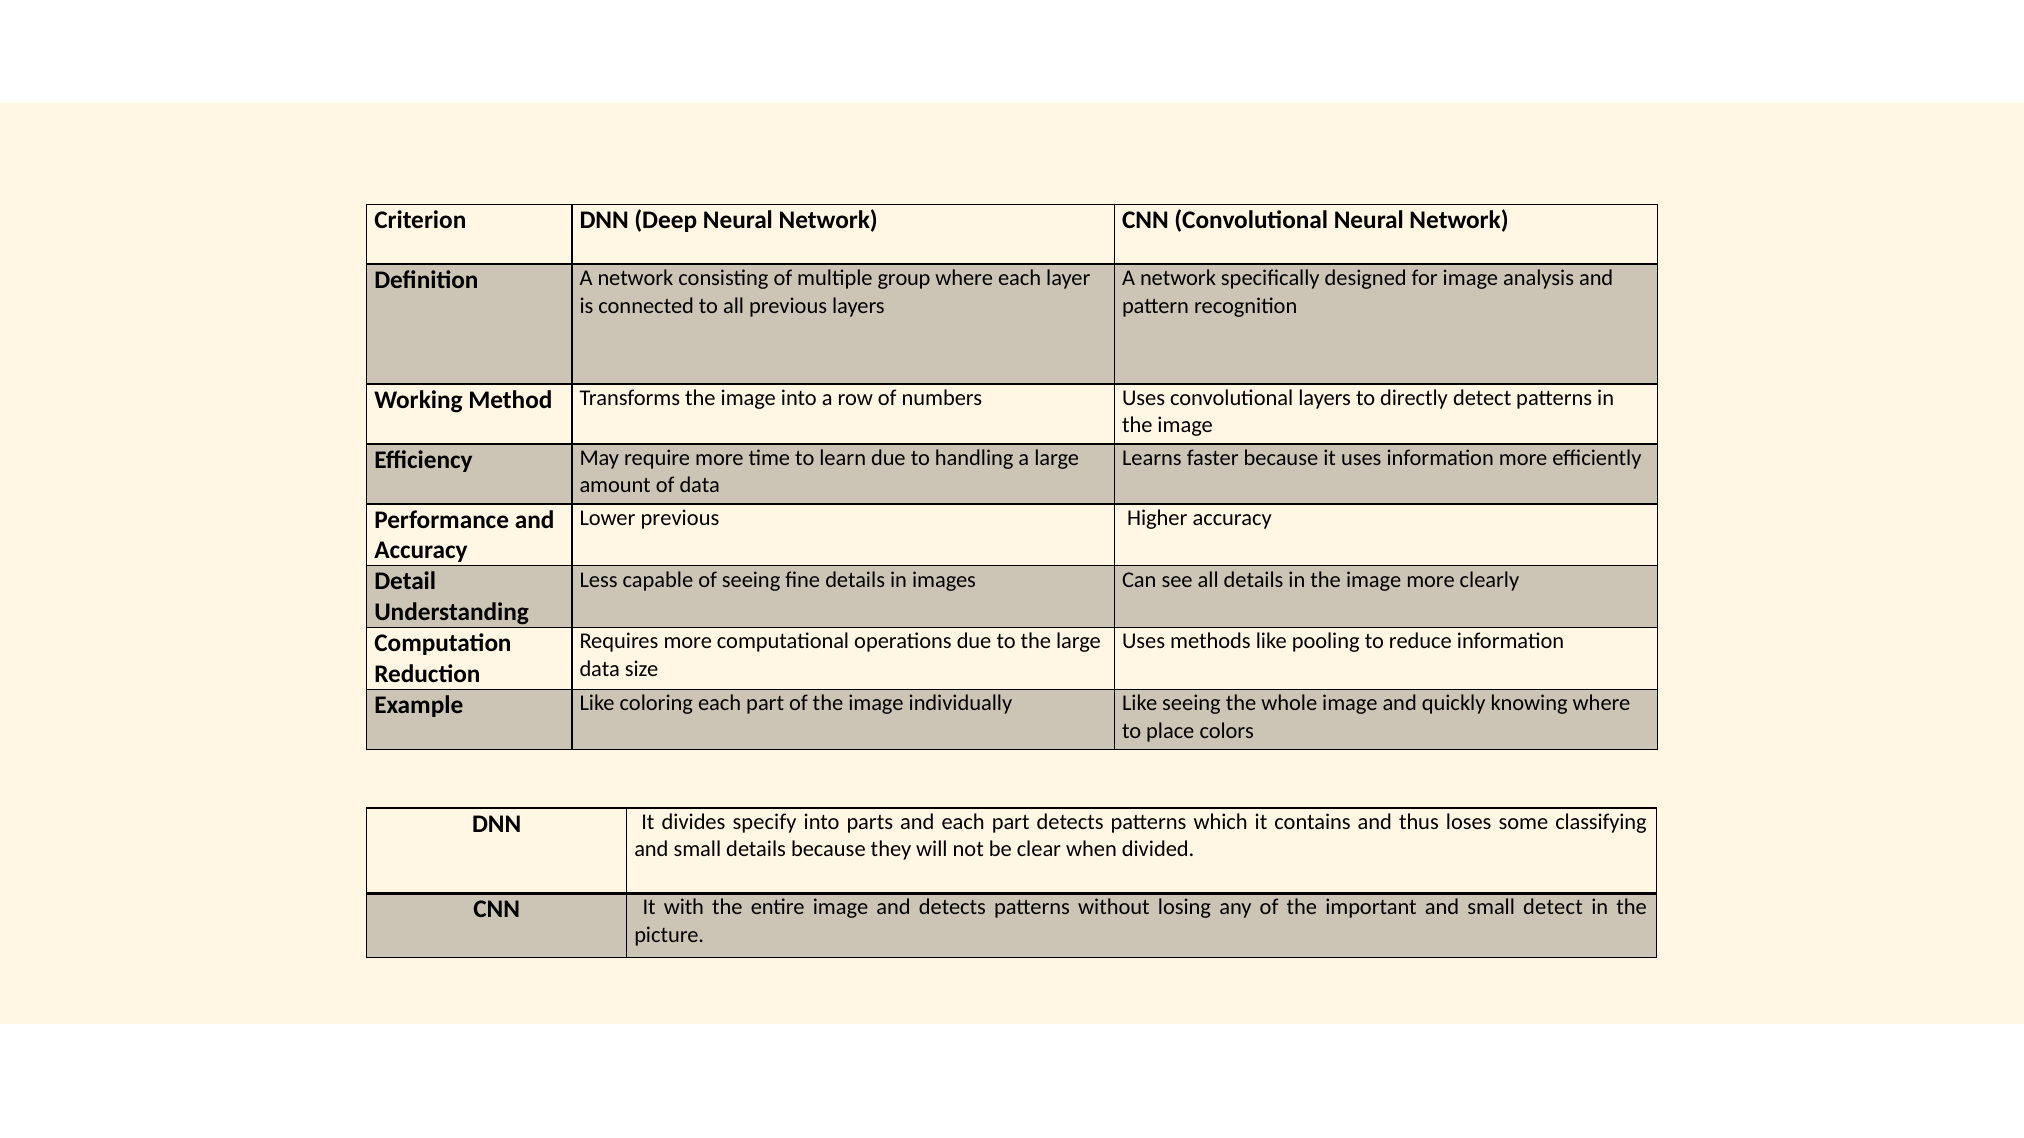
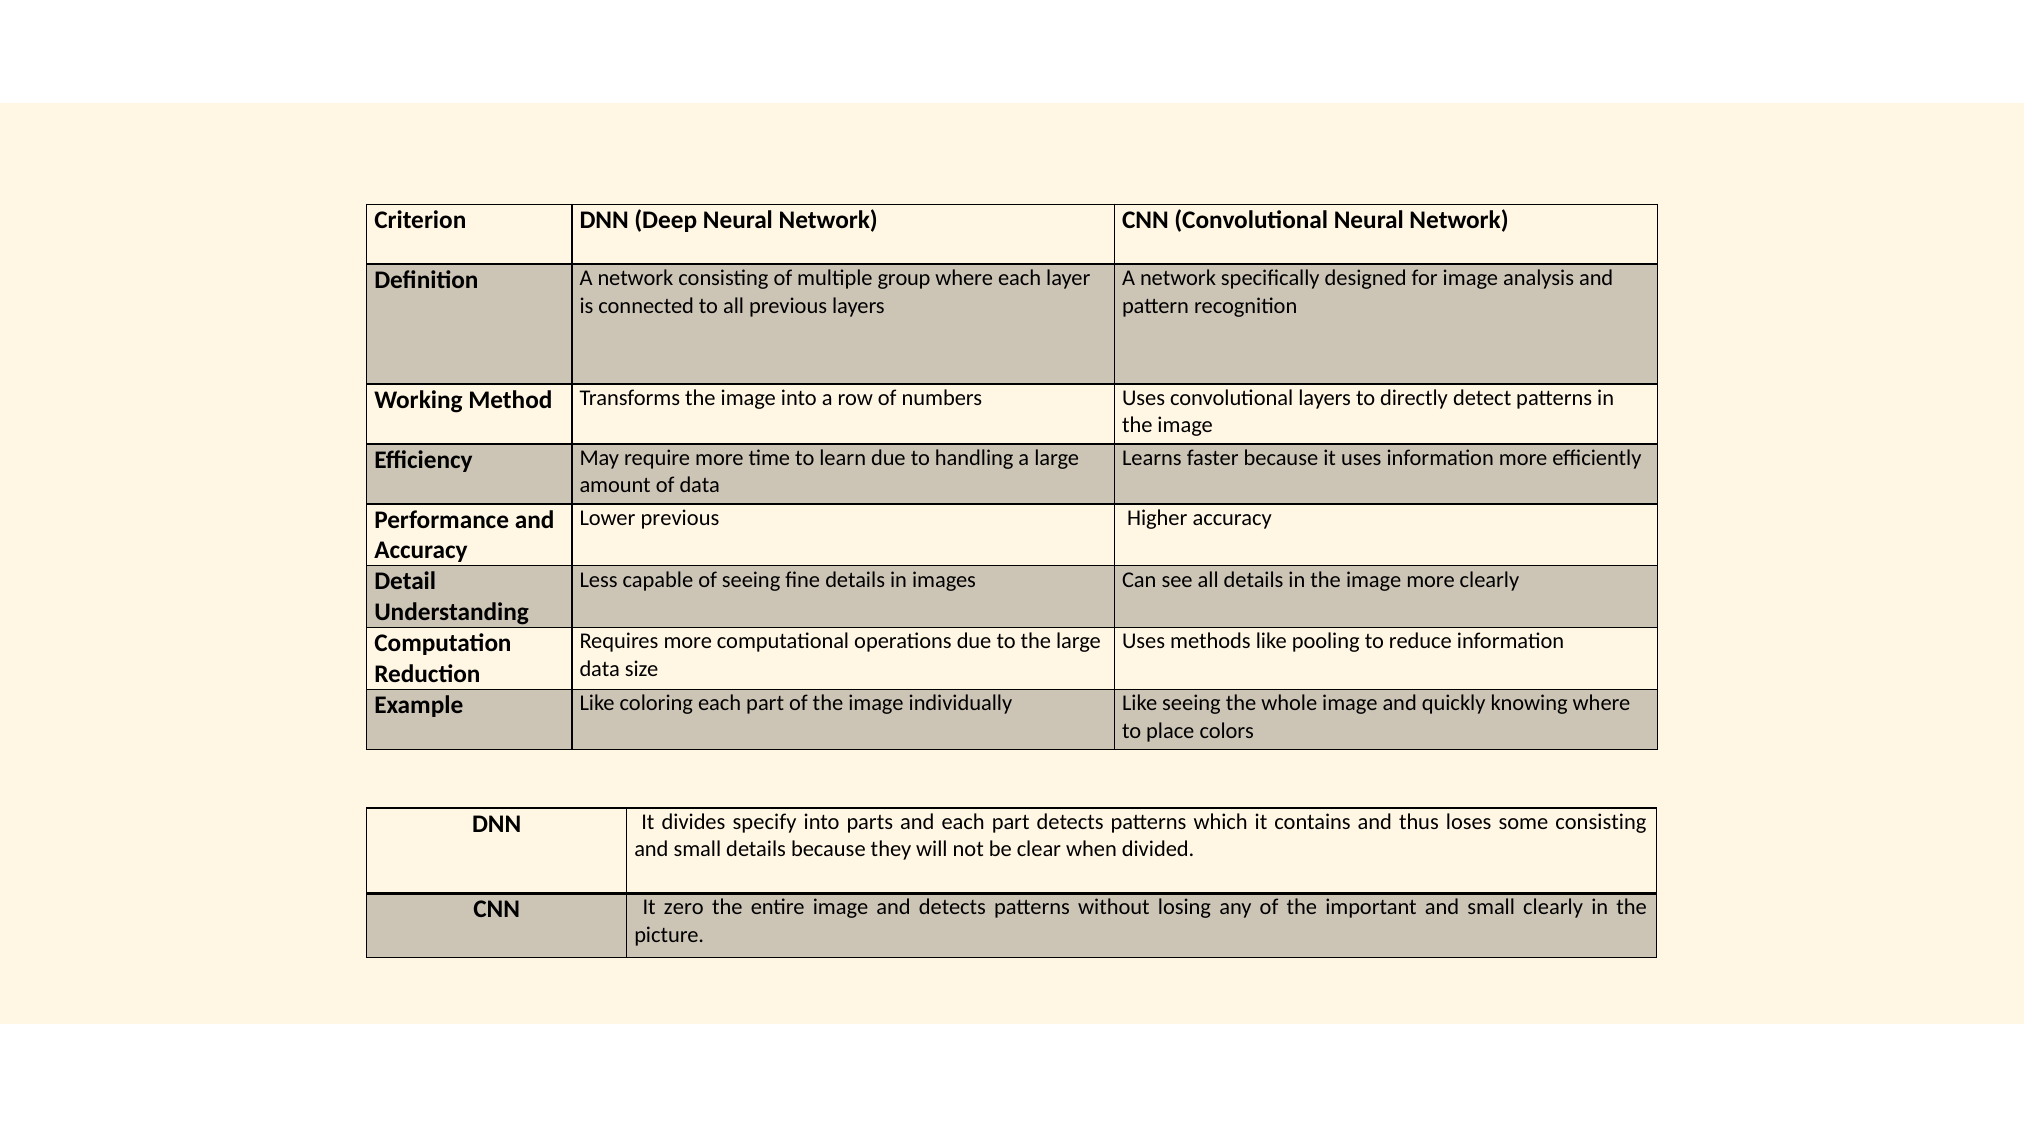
some classifying: classifying -> consisting (1601, 822)
with: with -> zero (684, 908)
small detect: detect -> clearly (1553, 908)
